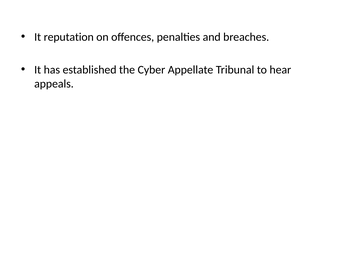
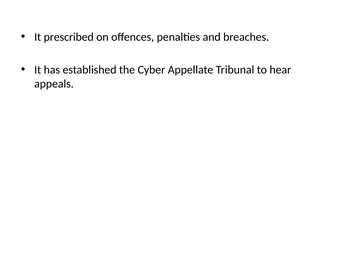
reputation: reputation -> prescribed (69, 37)
